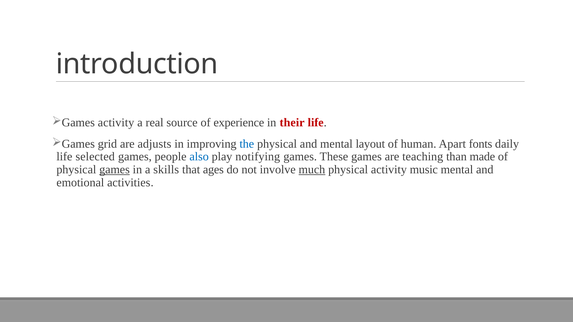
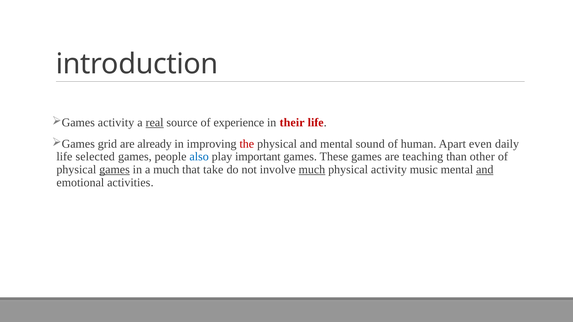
real underline: none -> present (155, 123)
adjusts: adjusts -> already (155, 144)
the colour: blue -> red (247, 144)
layout: layout -> sound (370, 144)
fonts: fonts -> even (480, 144)
notifying: notifying -> important (258, 157)
made: made -> other (482, 157)
a skills: skills -> much (166, 170)
ages: ages -> take (213, 170)
and underline: none -> present (485, 170)
